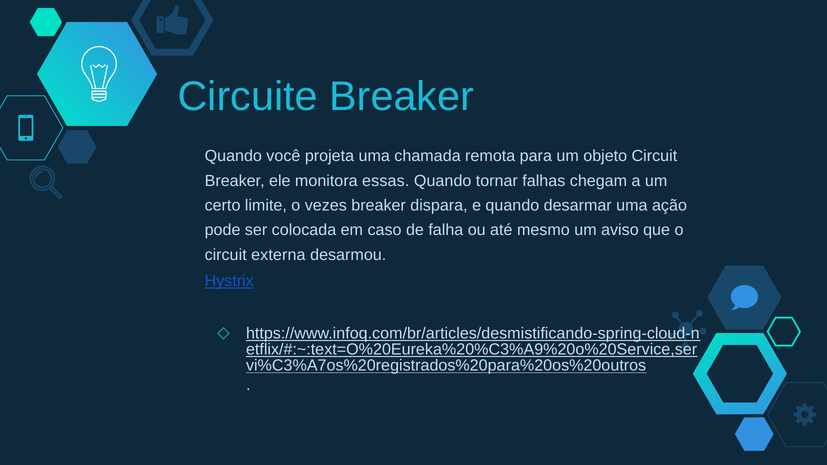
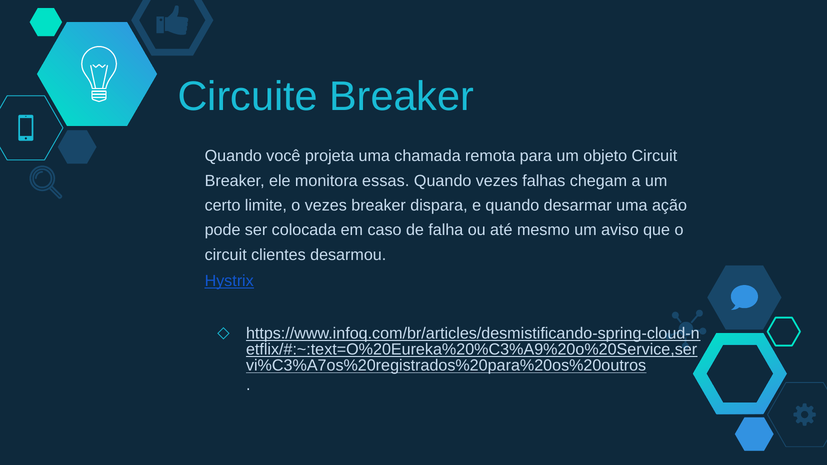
Quando tornar: tornar -> vezes (497, 181)
externa: externa -> clientes (278, 255)
